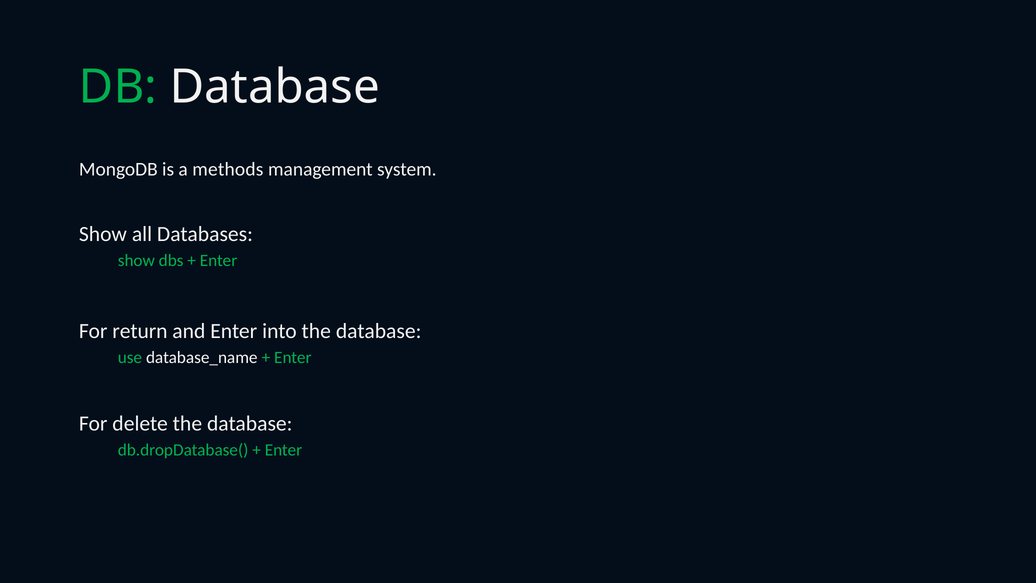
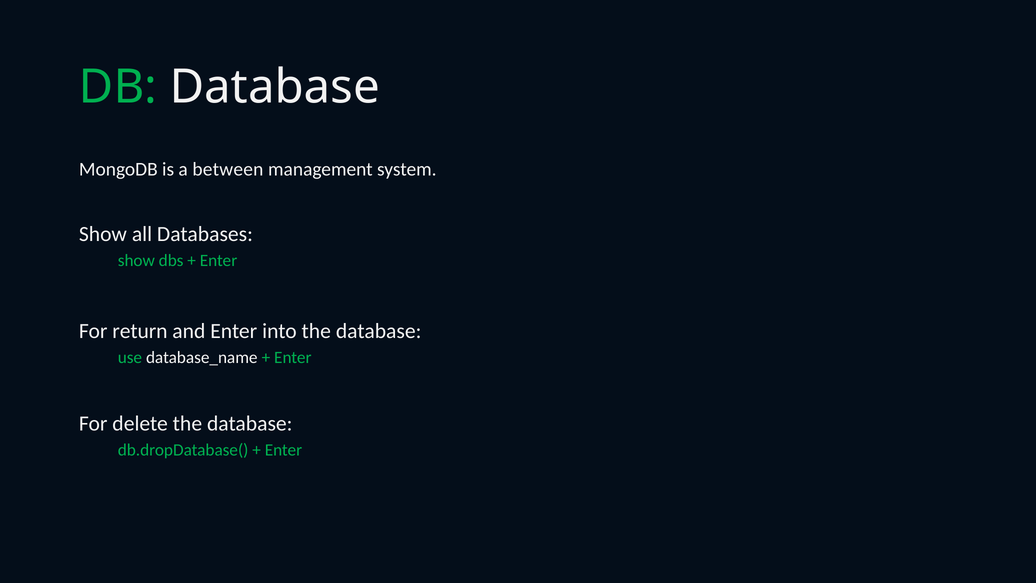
methods: methods -> between (228, 169)
